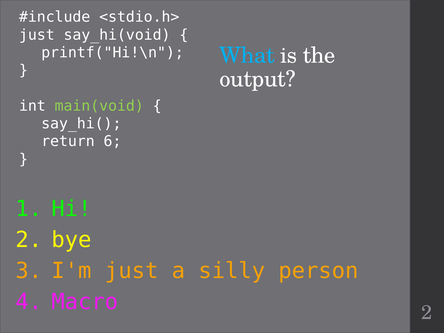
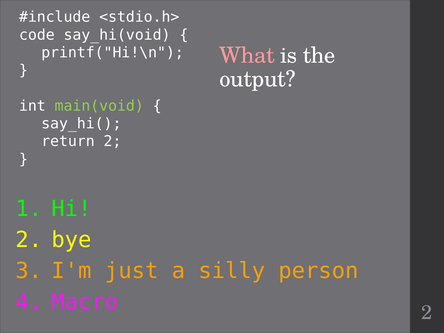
just: just -> code (37, 35)
What colour: light blue -> pink (247, 55)
return 6: 6 -> 2 (112, 141)
